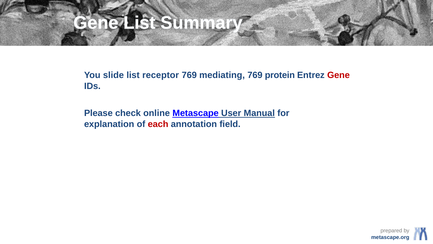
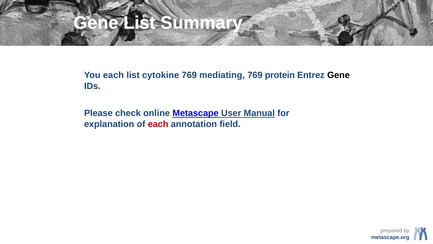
You slide: slide -> each (113, 75)
receptor: receptor -> cytokine (161, 75)
Gene colour: red -> black (338, 75)
